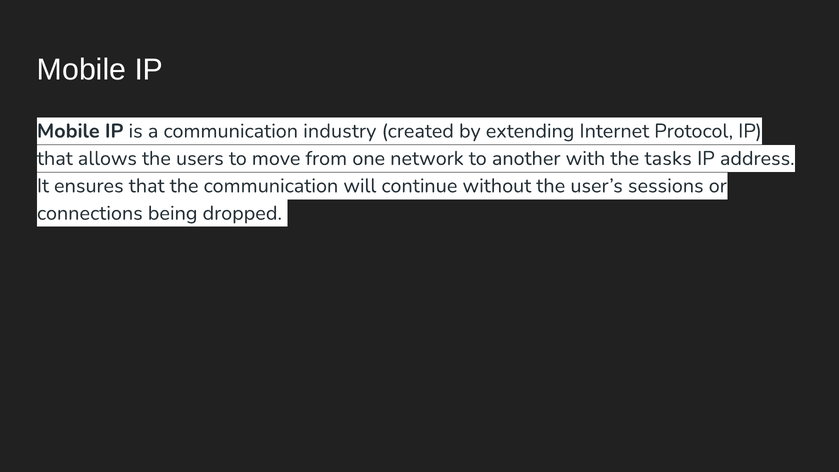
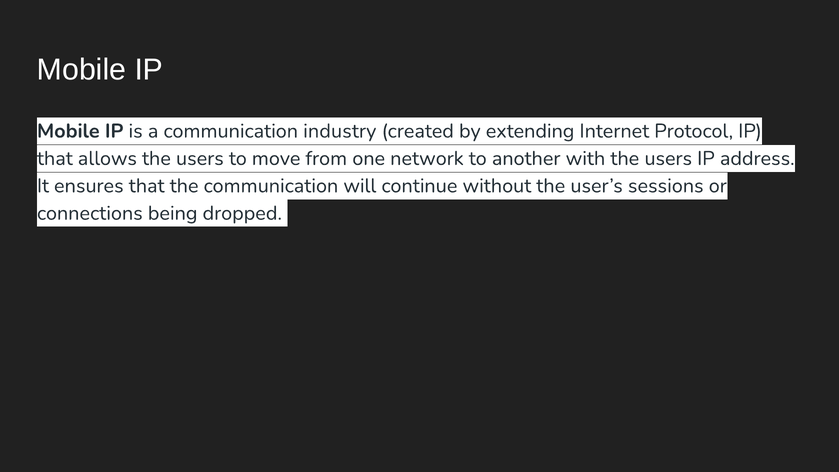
with the tasks: tasks -> users (668, 158)
